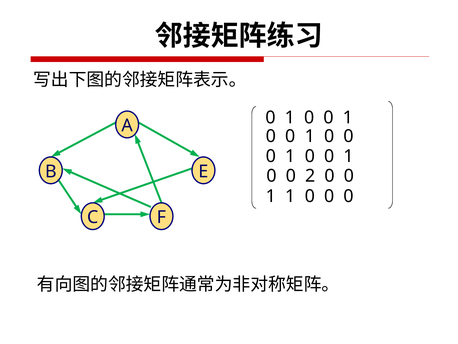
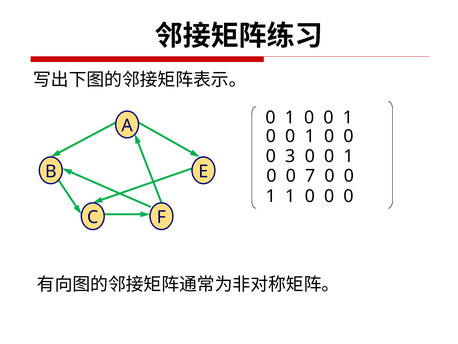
1: 1 -> 3 (290, 156)
2: 2 -> 7 (310, 176)
